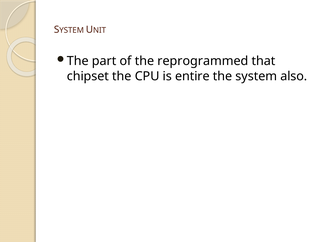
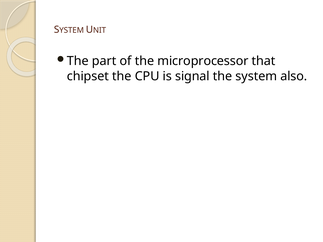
reprogrammed: reprogrammed -> microprocessor (203, 61)
entire: entire -> signal (192, 76)
